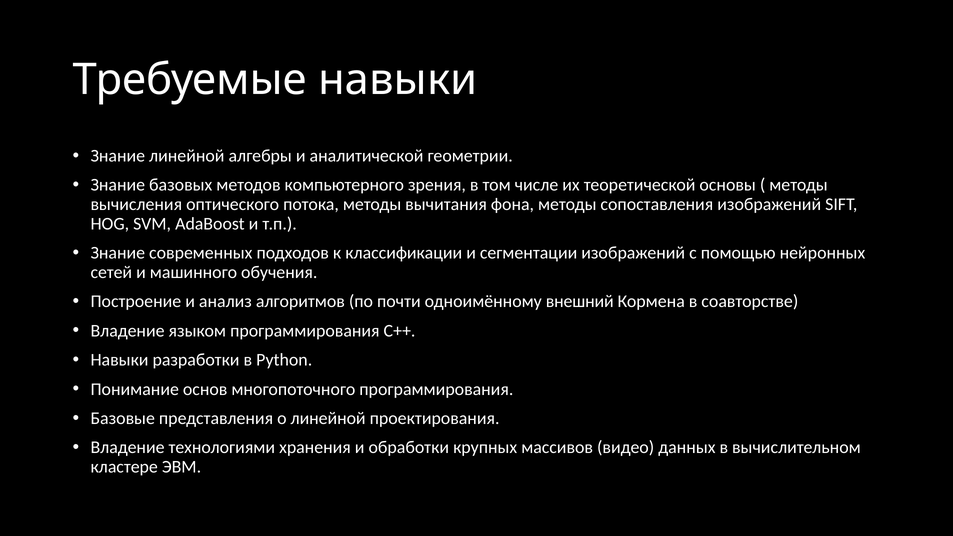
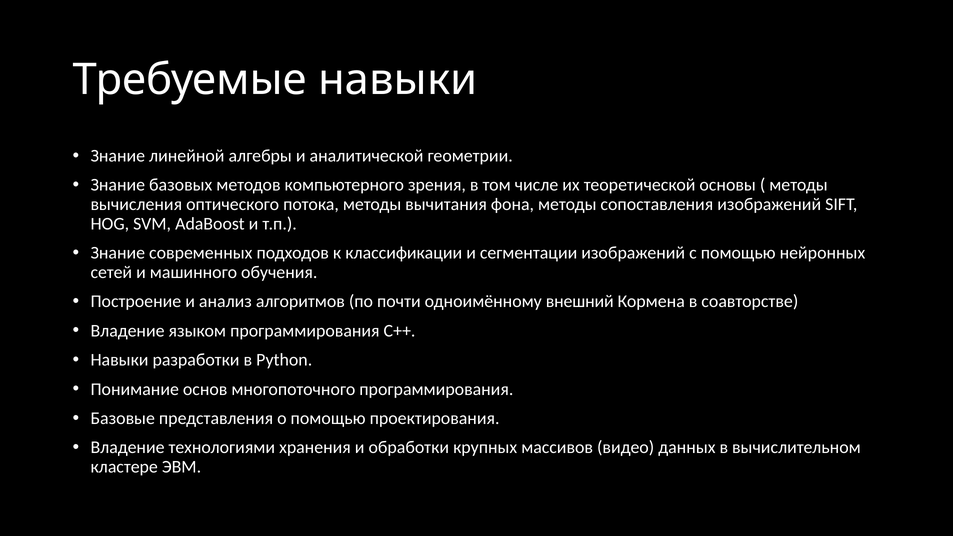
о линейной: линейной -> помощью (328, 418)
